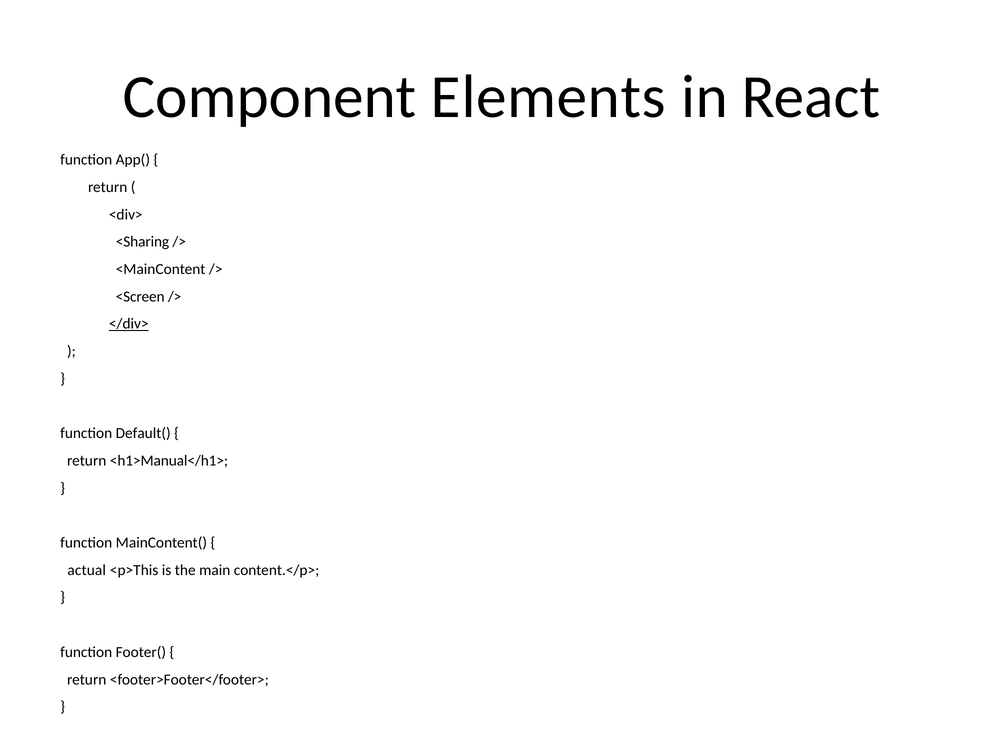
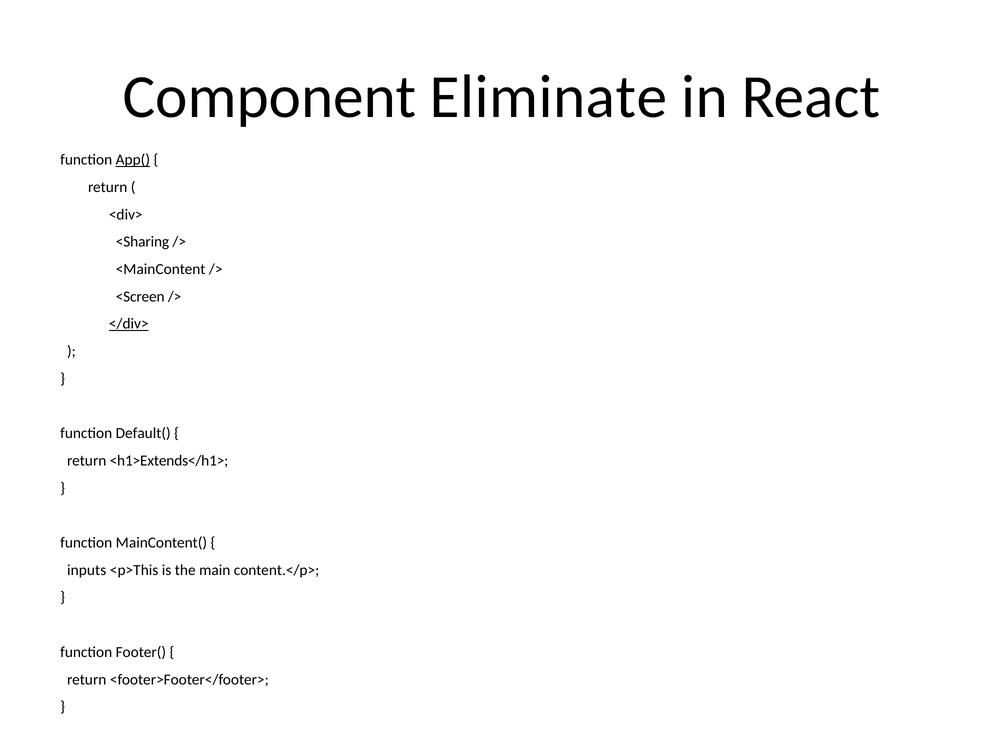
Elements: Elements -> Eliminate (549, 97)
App( underline: none -> present (133, 160)
<h1>Manual</h1>: <h1>Manual</h1> -> <h1>Extends</h1> (169, 461)
actual: actual -> inputs (87, 570)
